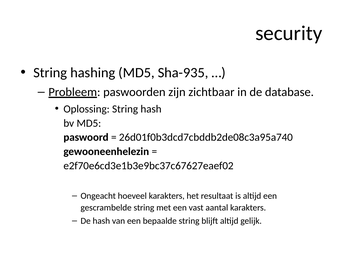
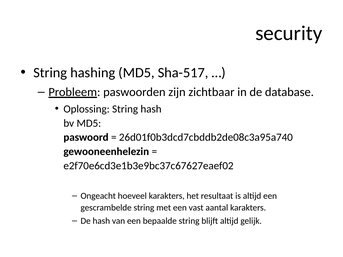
Sha-935: Sha-935 -> Sha-517 (183, 73)
